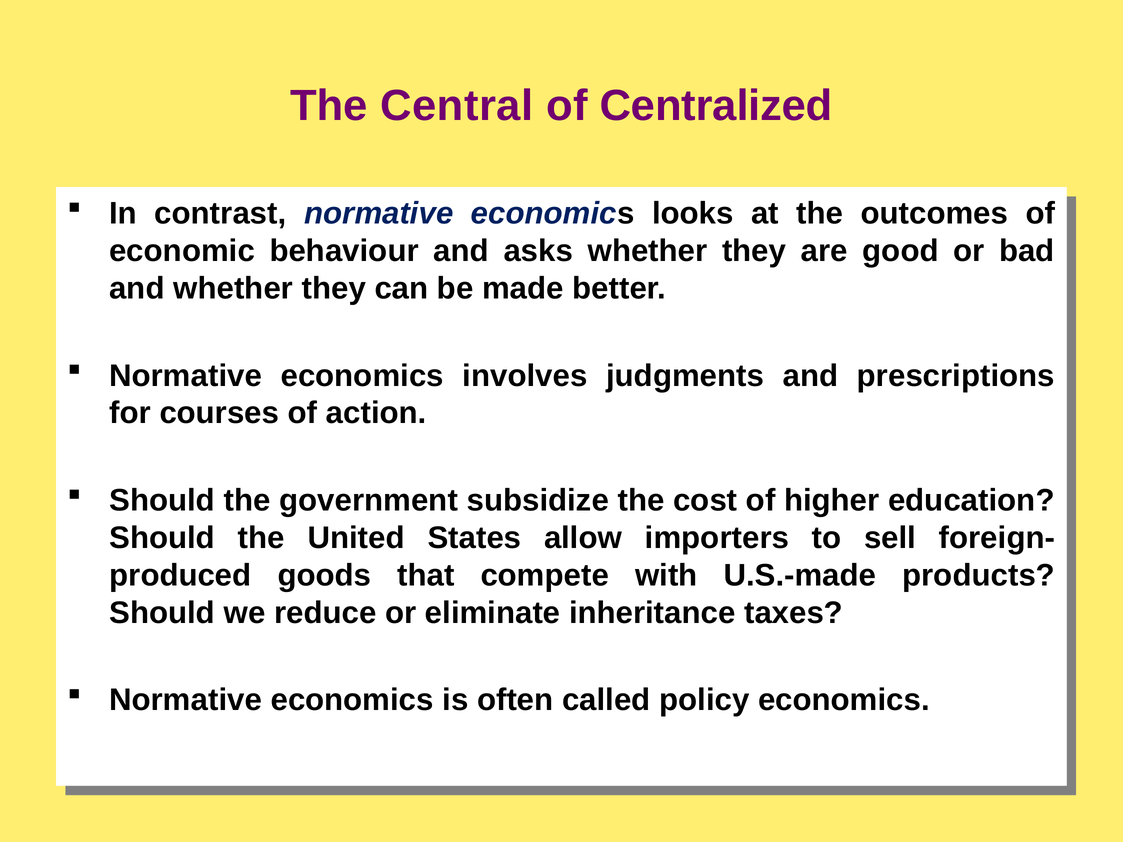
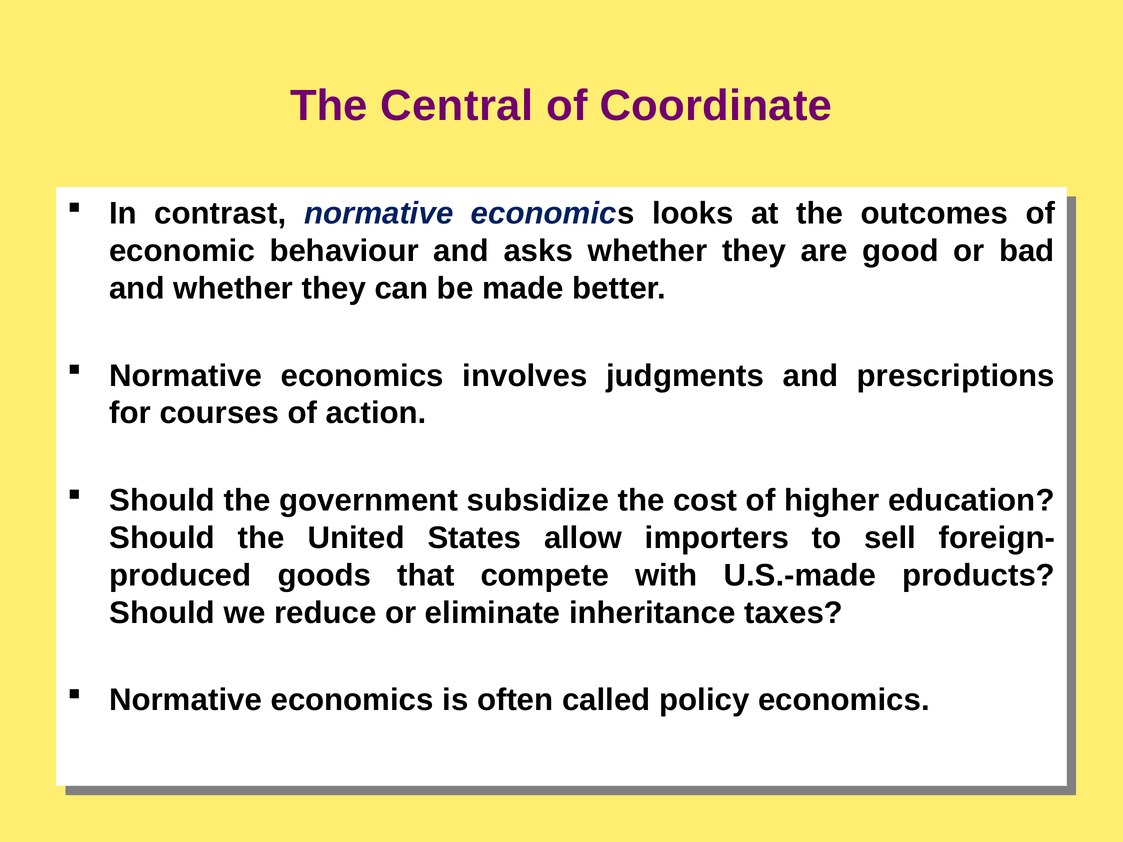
Centralized: Centralized -> Coordinate (716, 106)
